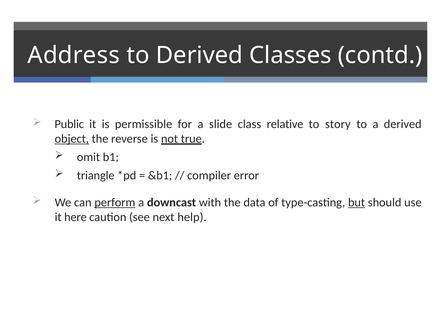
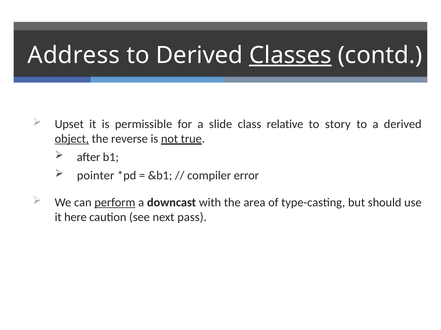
Classes underline: none -> present (290, 55)
Public: Public -> Upset (69, 124)
omit: omit -> after (89, 157)
triangle: triangle -> pointer (96, 176)
data: data -> area (254, 203)
but underline: present -> none (357, 203)
help: help -> pass (192, 218)
